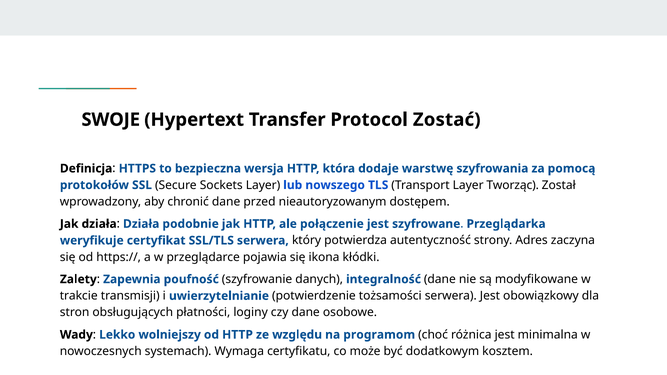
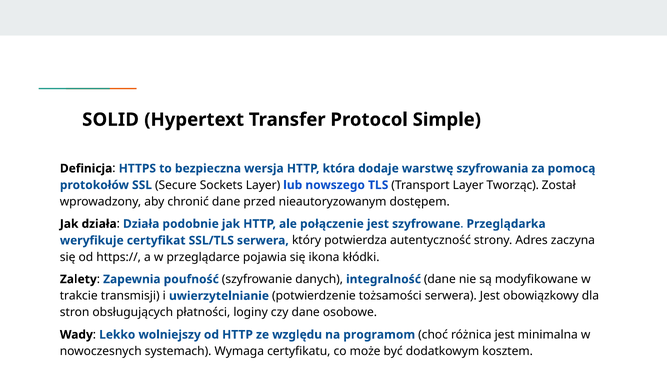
SWOJE: SWOJE -> SOLID (111, 120)
Zostać: Zostać -> Simple (447, 120)
